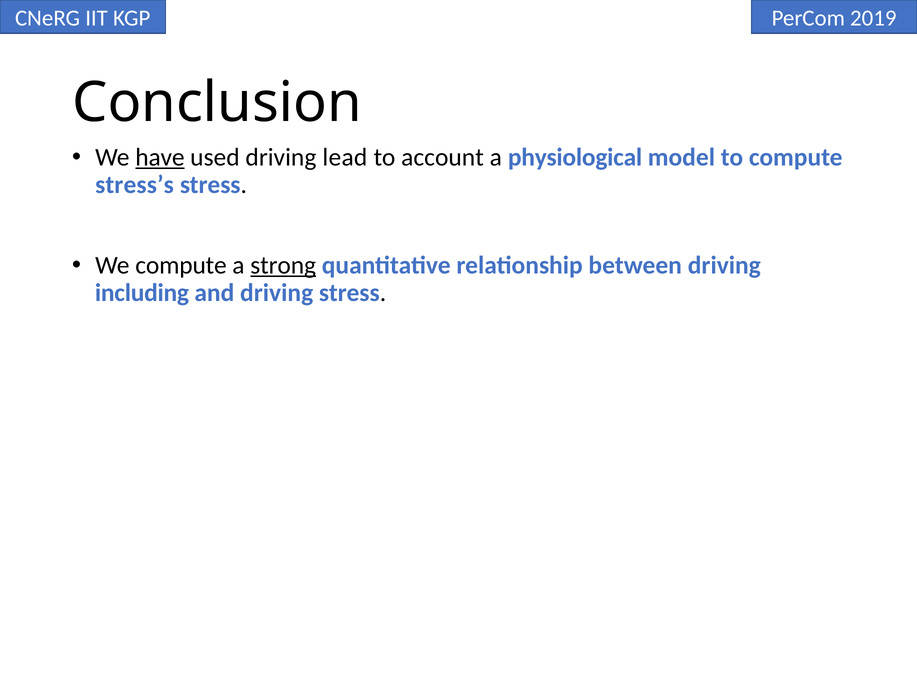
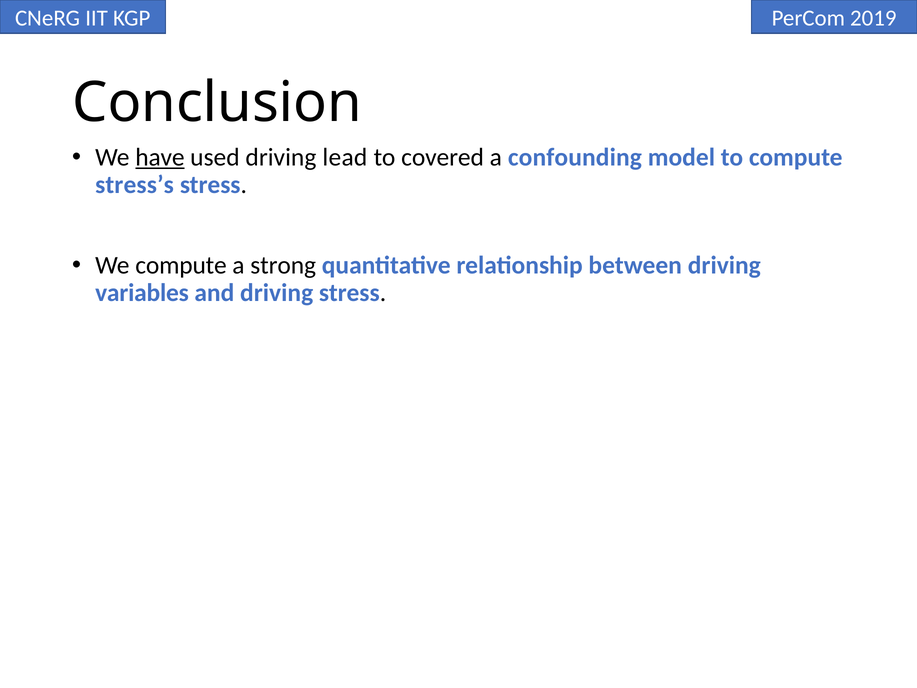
account: account -> covered (443, 157)
physiological: physiological -> confounding (575, 157)
strong underline: present -> none (283, 265)
including: including -> variables (142, 293)
